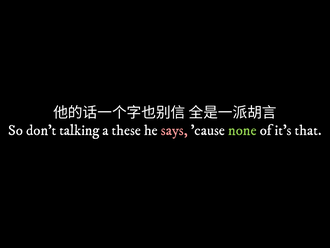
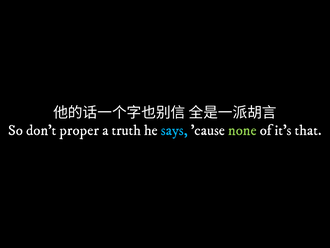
talking: talking -> proper (79, 130)
these: these -> truth (126, 130)
says colour: pink -> light blue (174, 130)
